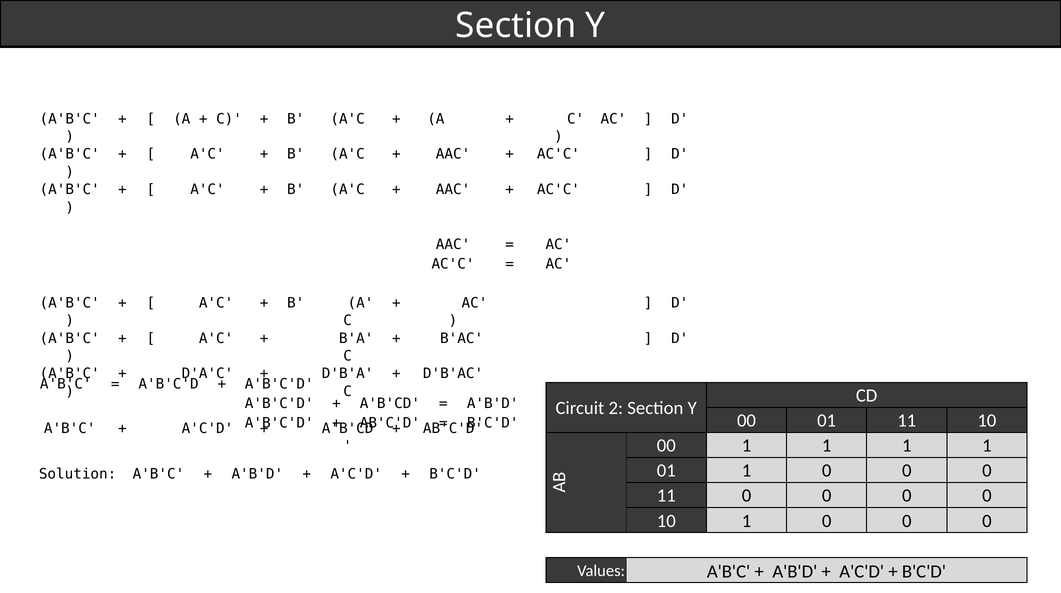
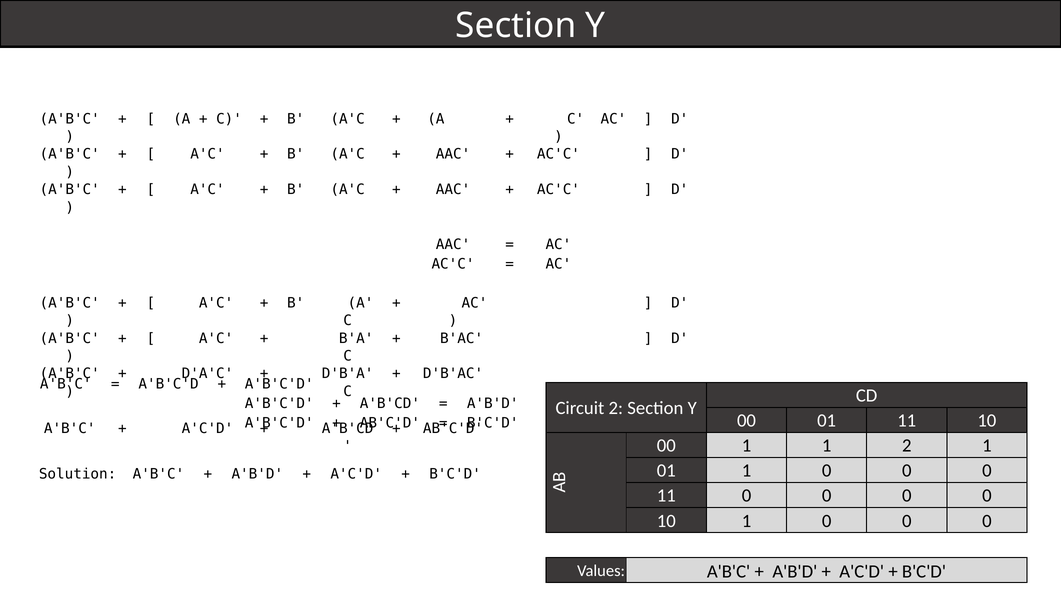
00 1 1 1: 1 -> 2 (907, 446)
